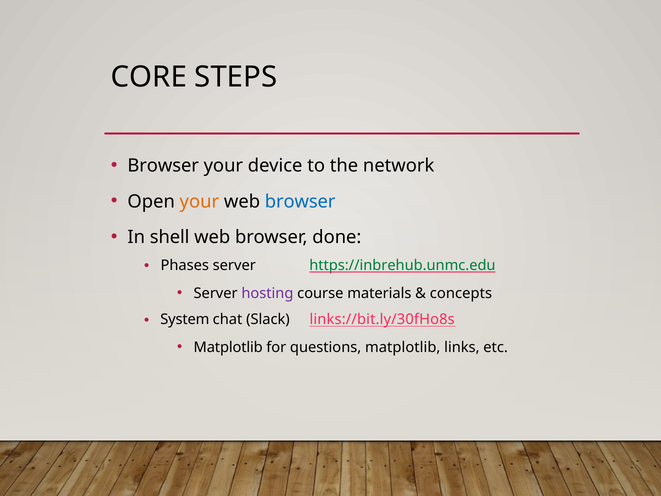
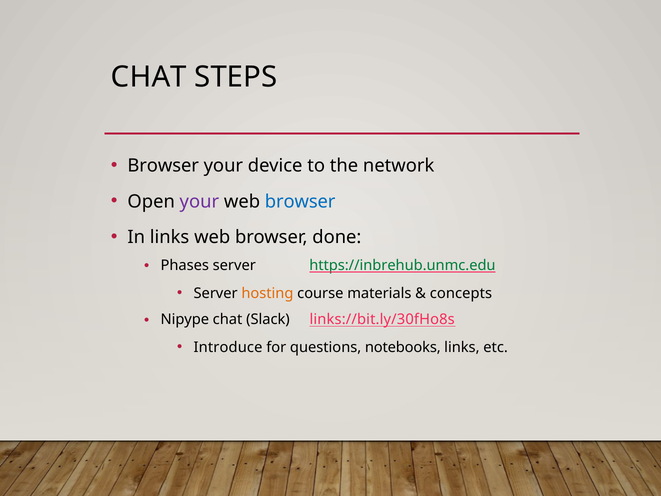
CORE: CORE -> CHAT (149, 77)
your colour: orange -> purple (199, 201)
In shell: shell -> links (170, 237)
hosting colour: purple -> orange (267, 293)
System: System -> Nipype (185, 319)
Matplotlib: Matplotlib -> Introduce (228, 347)
questions matplotlib: matplotlib -> notebooks (403, 347)
